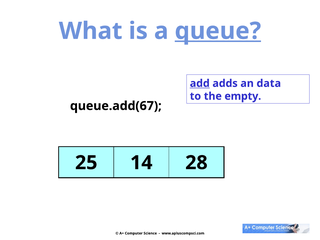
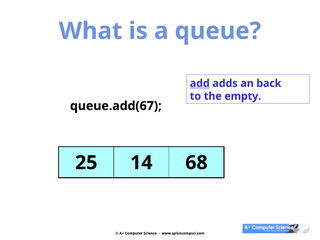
queue underline: present -> none (218, 31)
data: data -> back (269, 83)
28: 28 -> 68 (196, 163)
